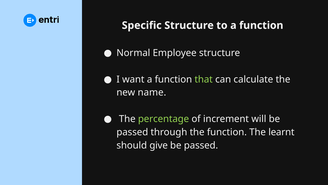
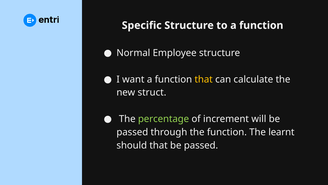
that colour: light green -> yellow (204, 79)
name: name -> struct (152, 92)
should give: give -> that (159, 145)
